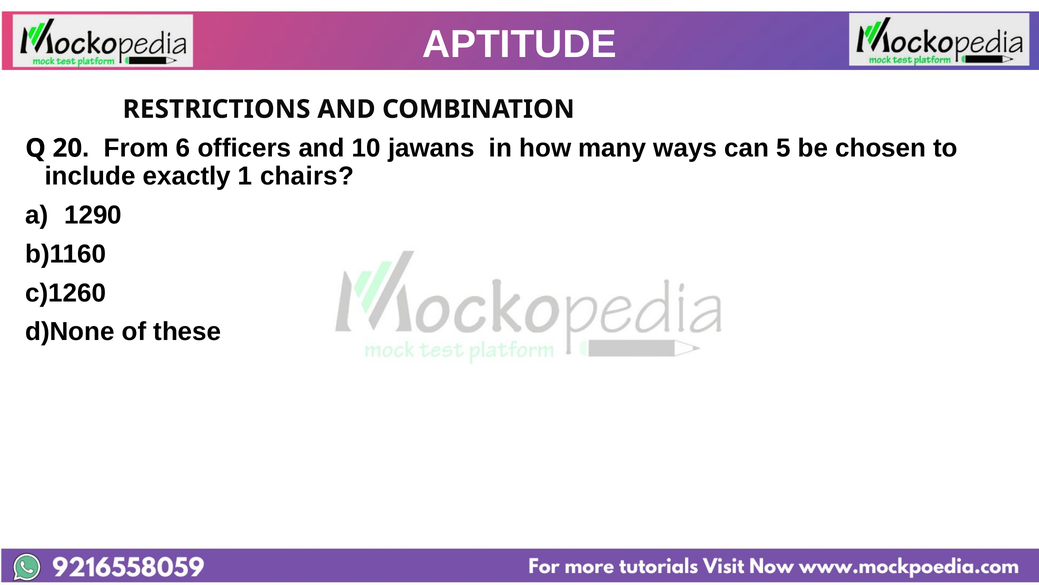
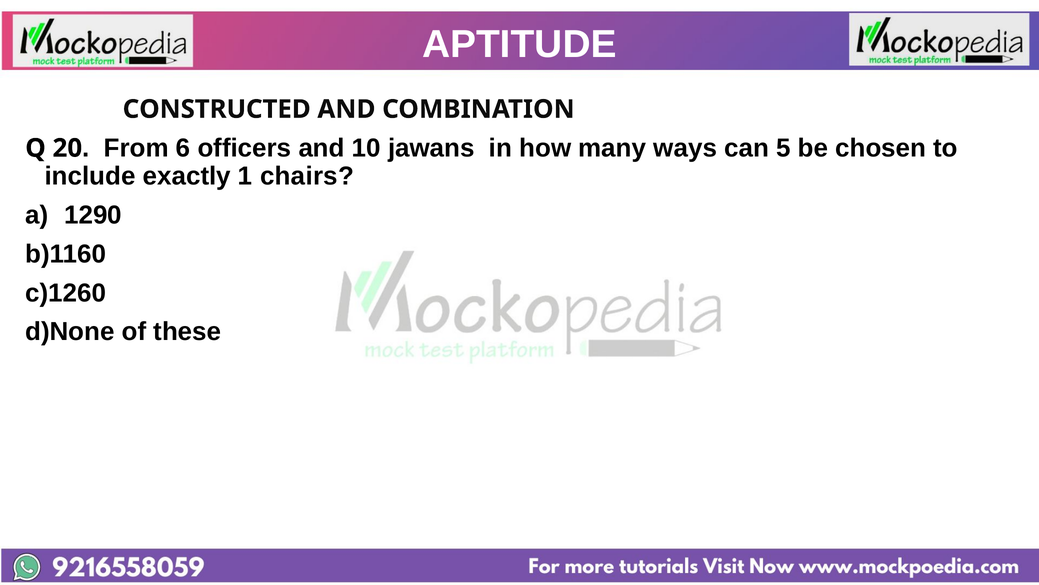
RESTRICTIONS: RESTRICTIONS -> CONSTRUCTED (217, 109)
